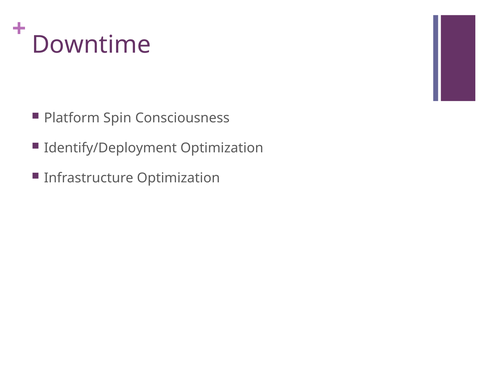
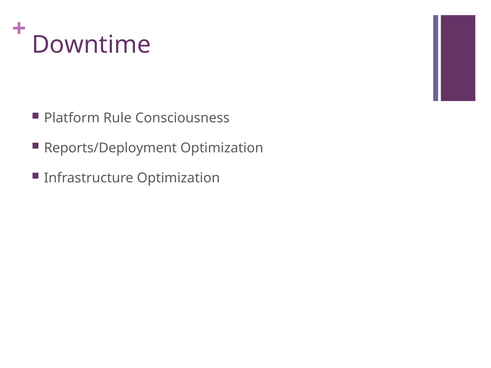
Spin: Spin -> Rule (117, 118)
Identify/Deployment: Identify/Deployment -> Reports/Deployment (110, 148)
